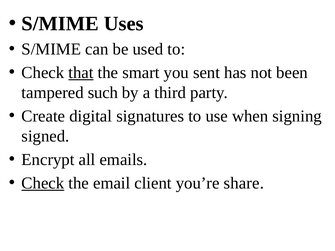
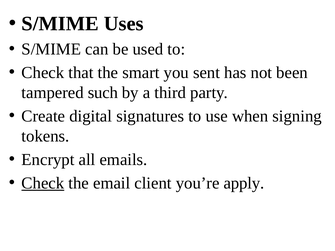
that underline: present -> none (81, 73)
signed: signed -> tokens (45, 136)
share: share -> apply (244, 183)
